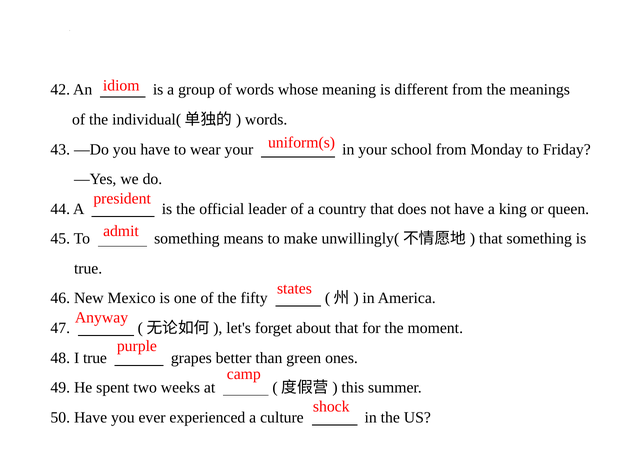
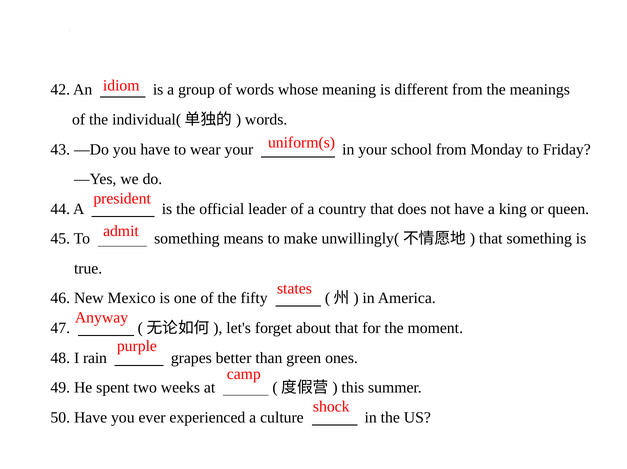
I true: true -> rain (95, 358)
